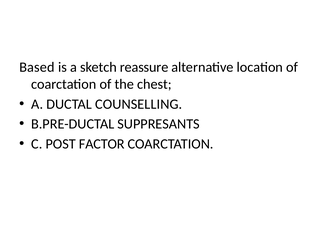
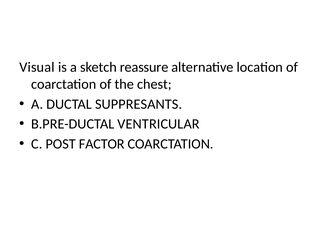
Based: Based -> Visual (37, 67)
COUNSELLING: COUNSELLING -> SUPPRESANTS (139, 104)
SUPPRESANTS: SUPPRESANTS -> VENTRICULAR (159, 124)
